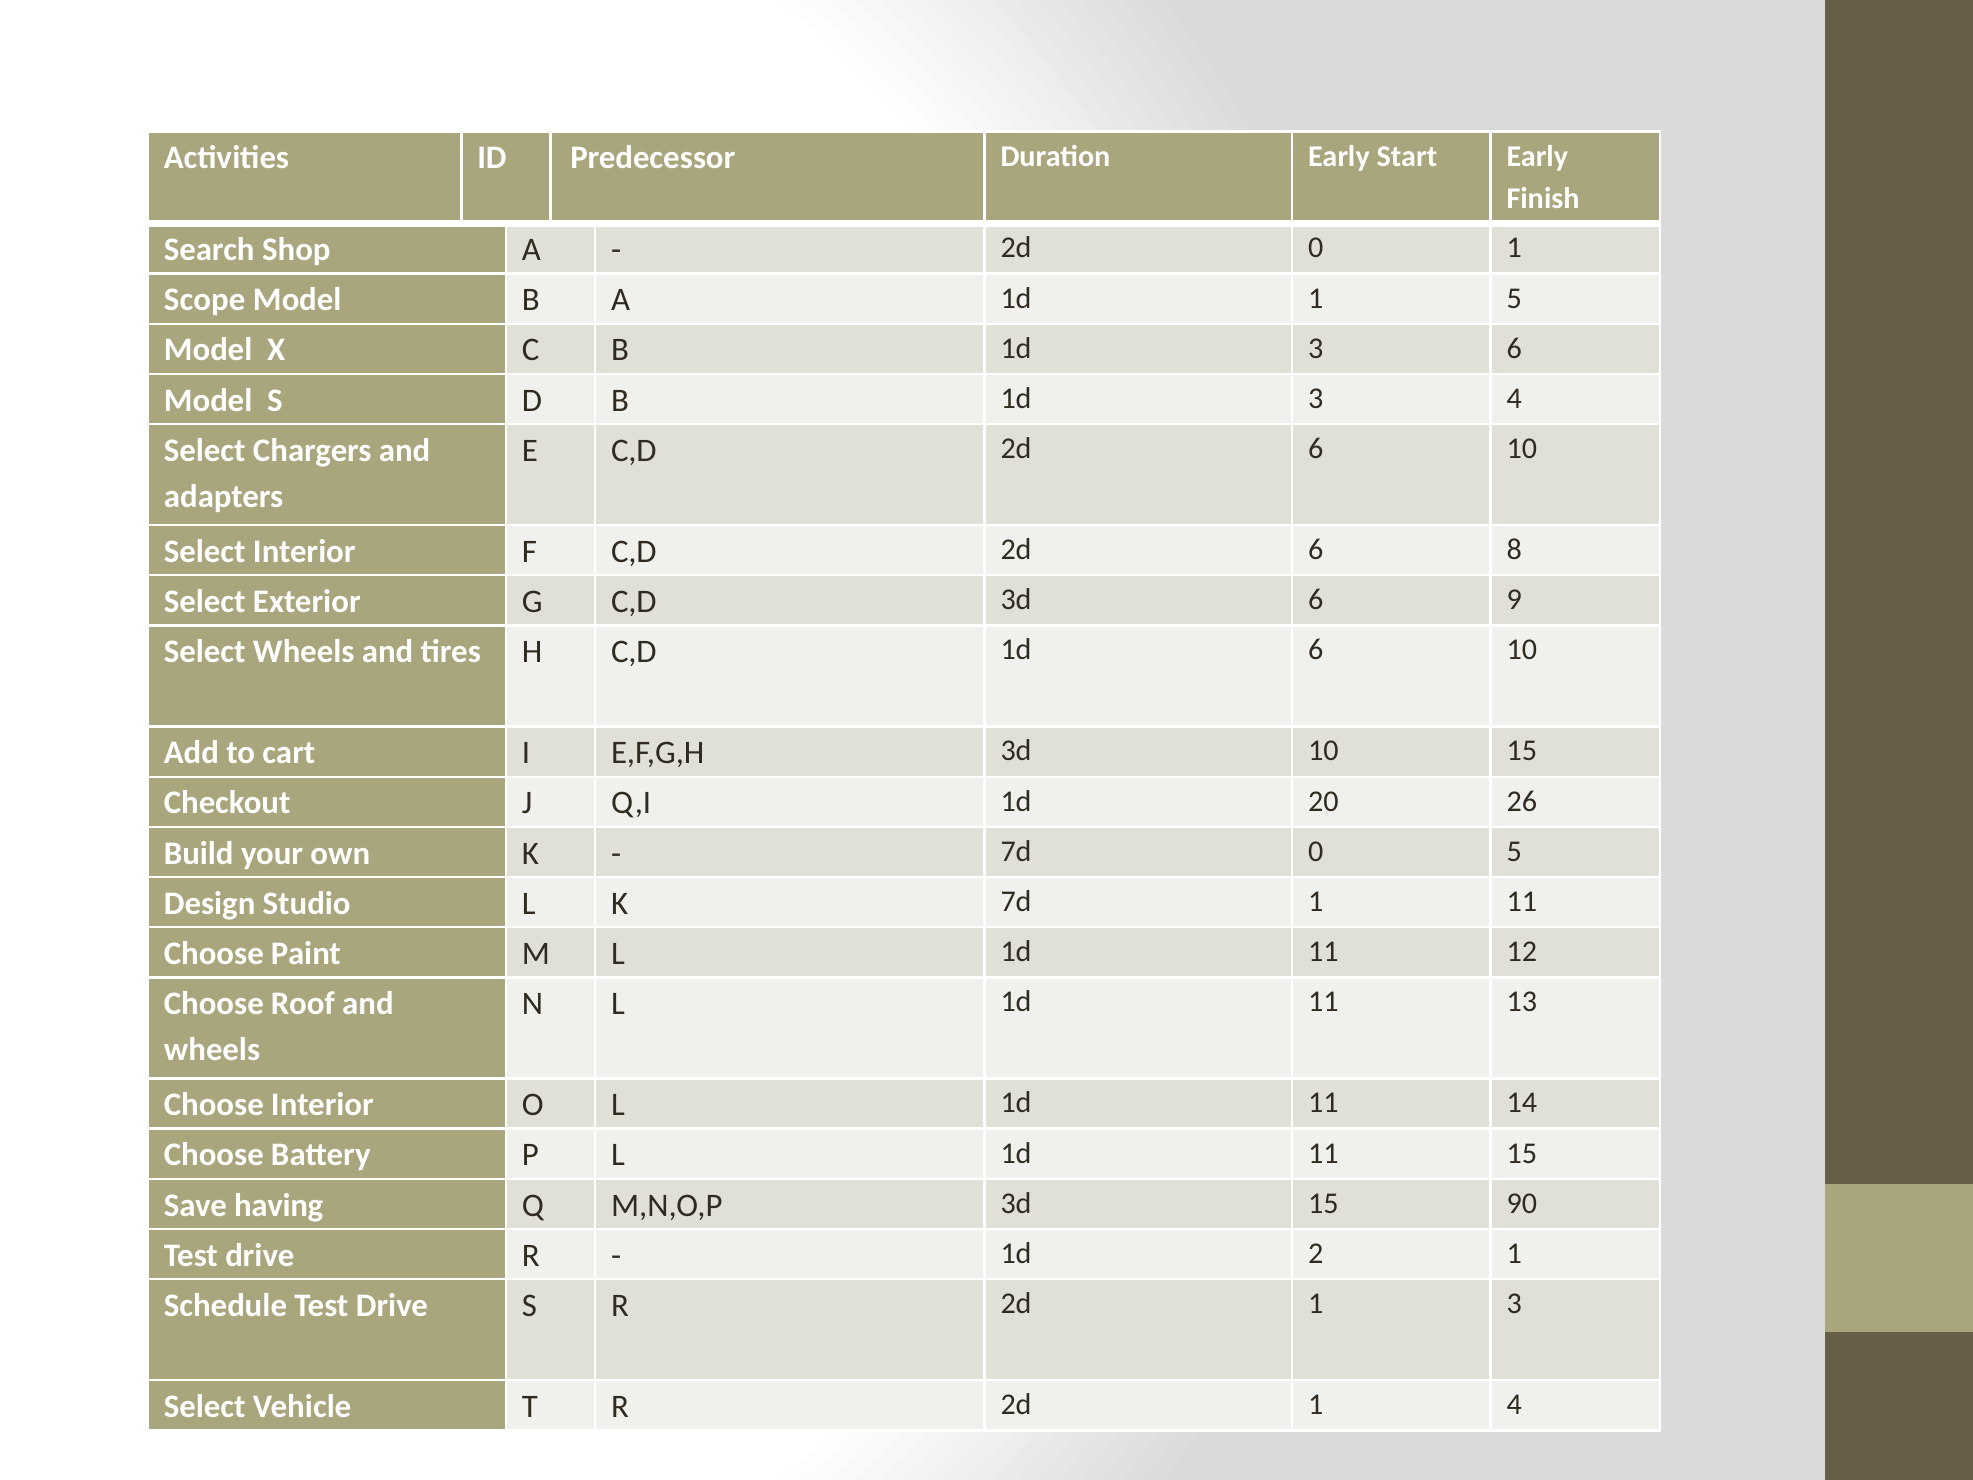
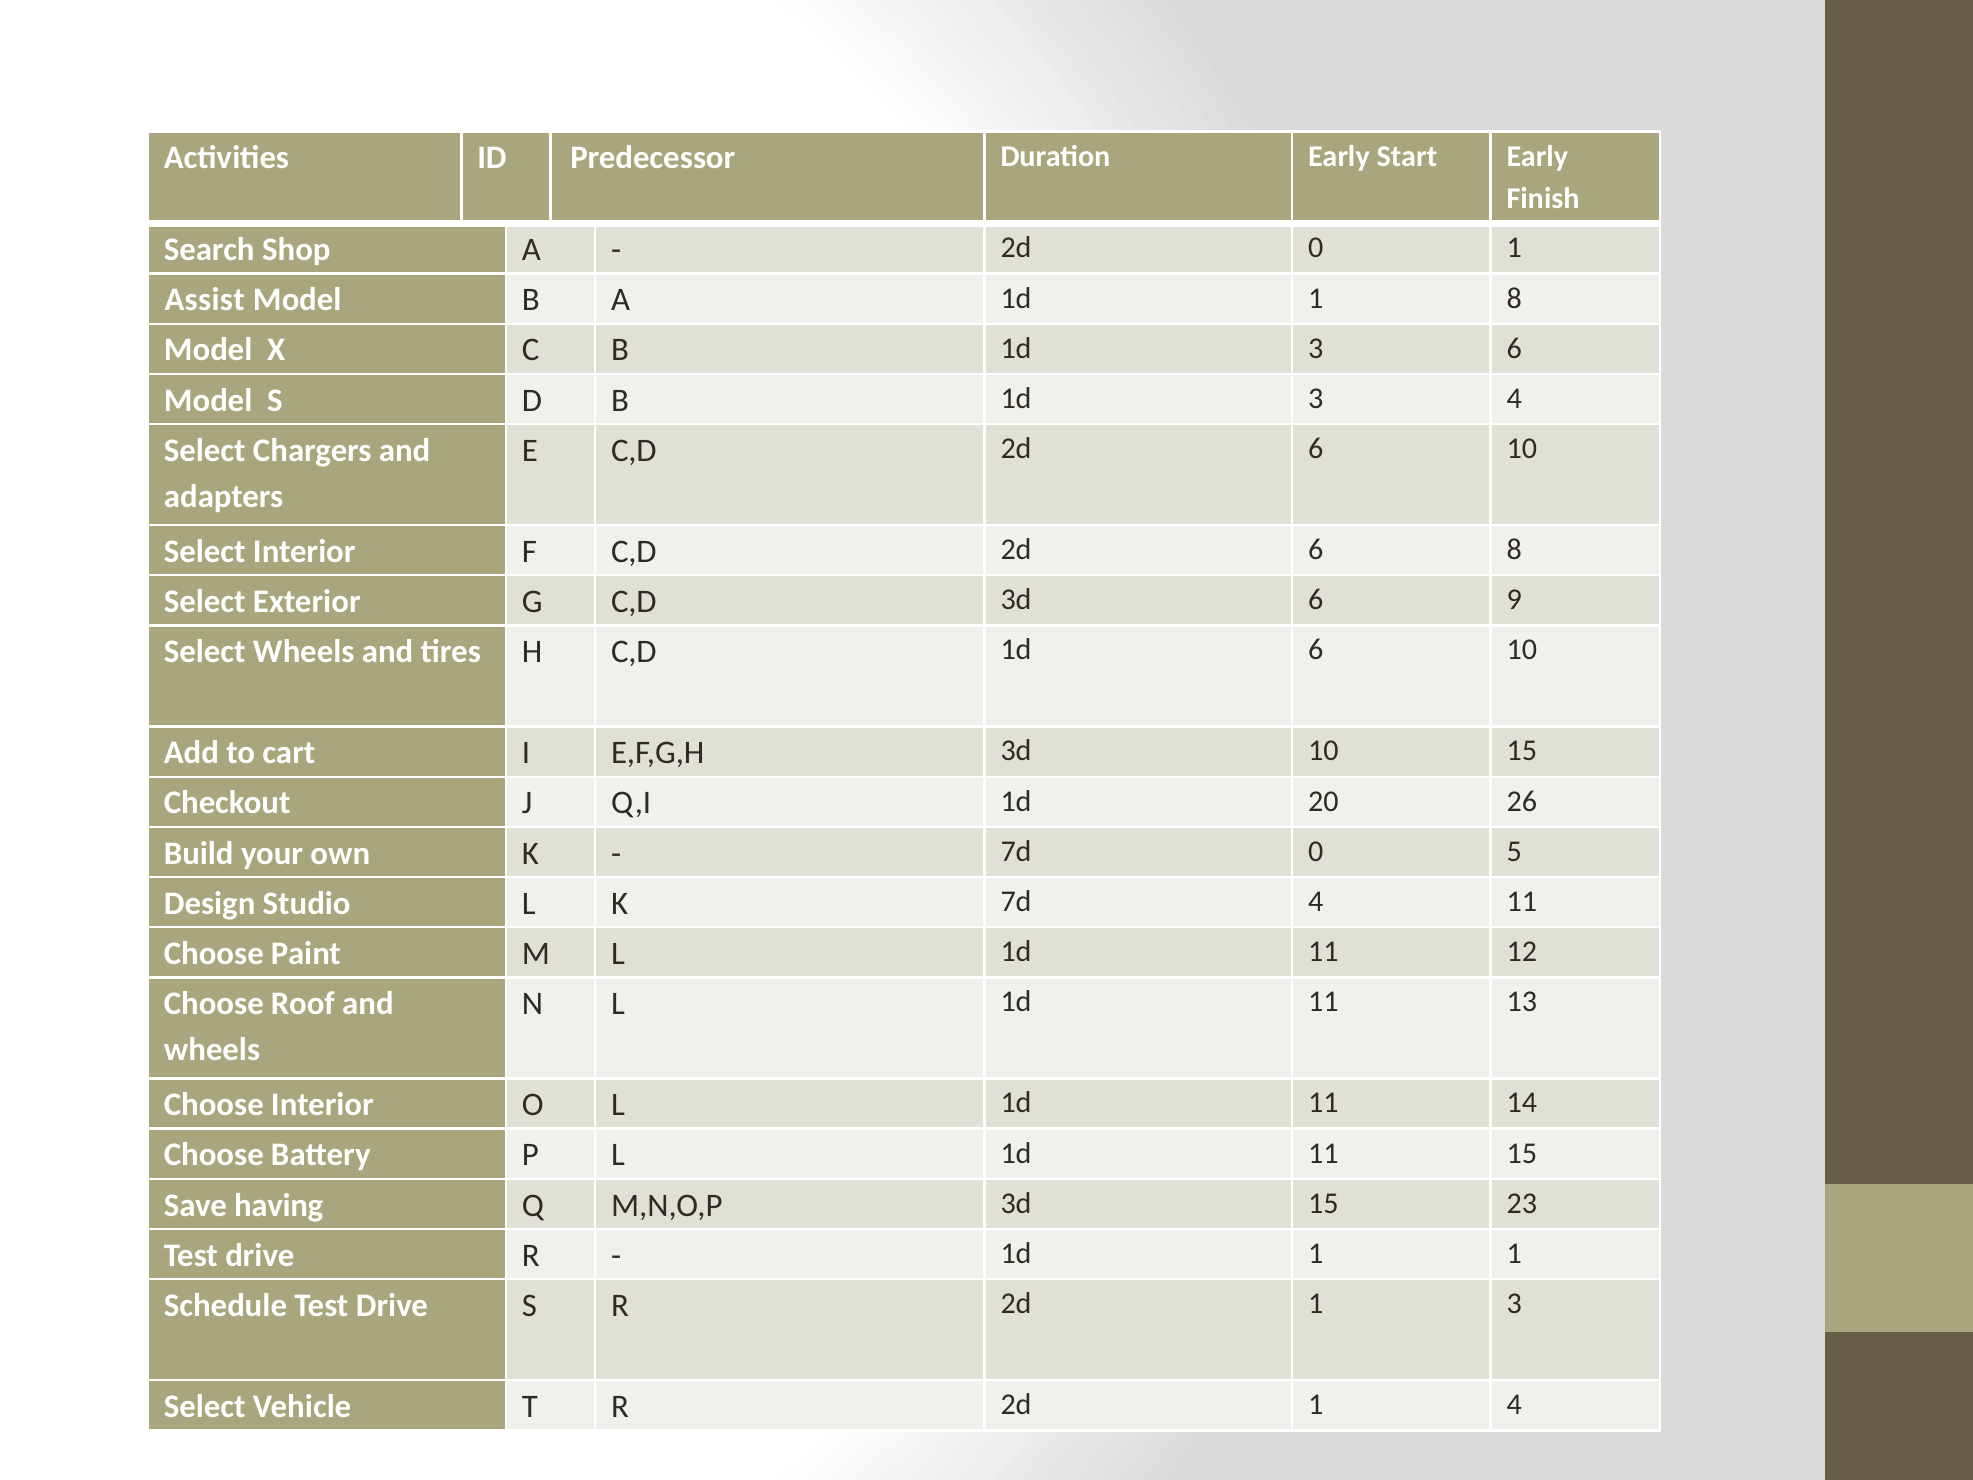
Scope: Scope -> Assist (205, 300)
1 5: 5 -> 8 (1514, 298)
7d 1: 1 -> 4 (1316, 901)
90: 90 -> 23 (1522, 1203)
2: 2 -> 1 (1316, 1253)
